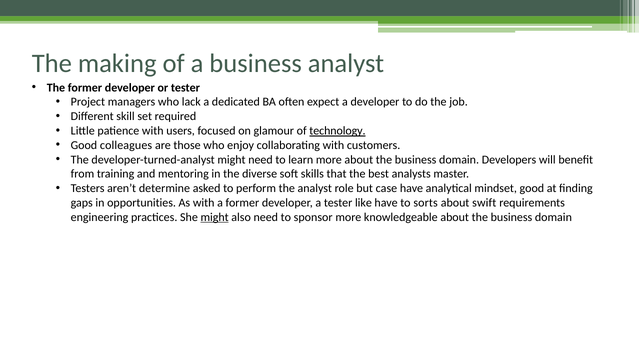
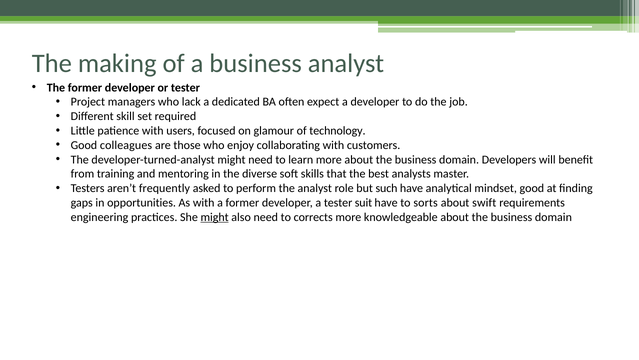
technology underline: present -> none (337, 131)
determine: determine -> frequently (164, 188)
case: case -> such (386, 188)
like: like -> suit (363, 202)
sponsor: sponsor -> corrects (313, 217)
